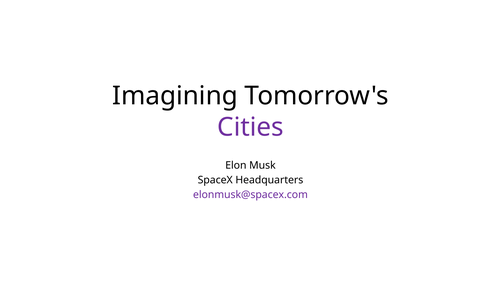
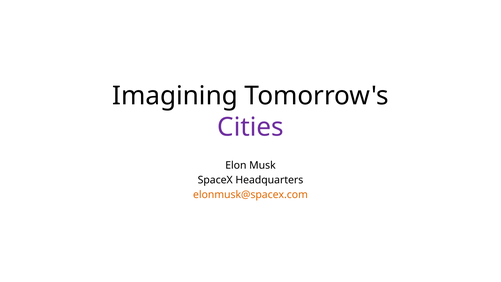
elonmusk@spacex.com colour: purple -> orange (250, 195)
